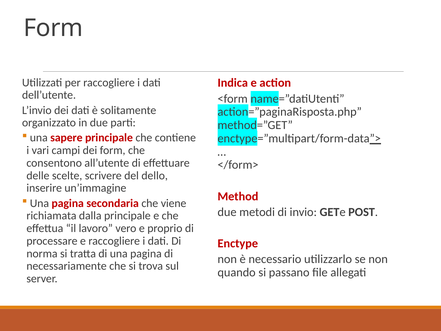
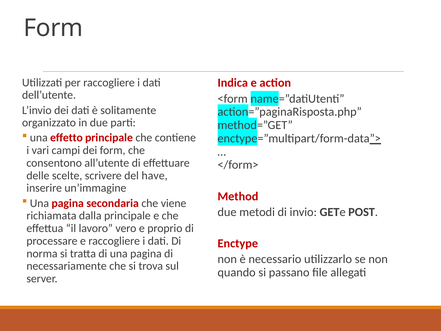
sapere: sapere -> effetto (66, 138)
dello: dello -> have (155, 175)
